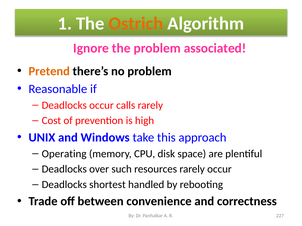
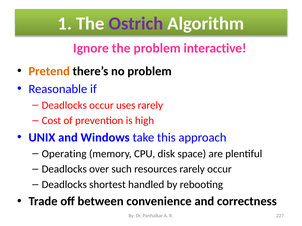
Ostrich colour: orange -> purple (136, 24)
associated: associated -> interactive (215, 48)
calls: calls -> uses (126, 105)
